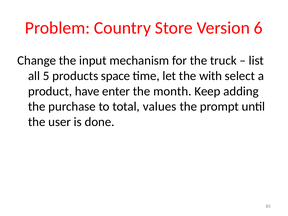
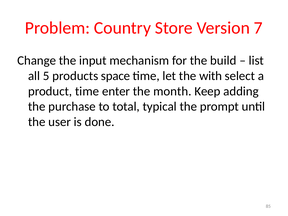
6: 6 -> 7 (258, 28)
truck: truck -> build (223, 60)
product have: have -> time (87, 91)
values: values -> typical (160, 107)
